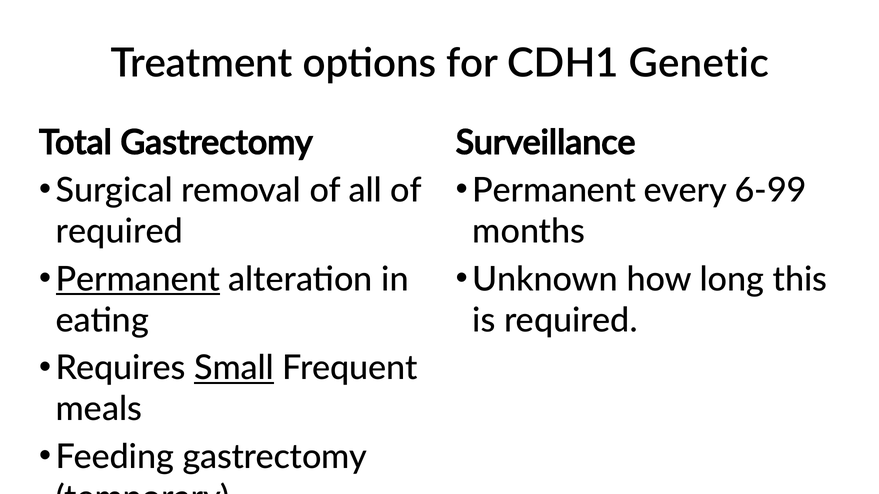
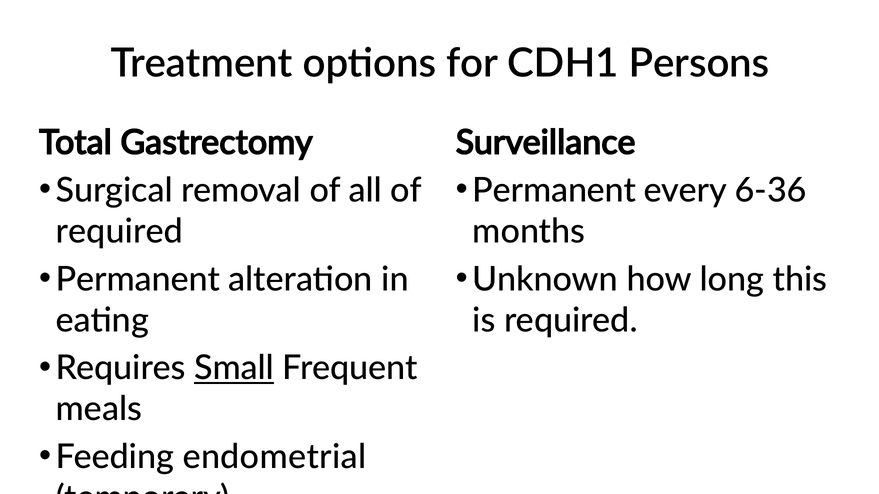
Genetic: Genetic -> Persons (699, 64)
6-99: 6-99 -> 6-36 (771, 191)
Permanent underline: present -> none (138, 280)
Feeding gastrectomy: gastrectomy -> endometrial (274, 457)
